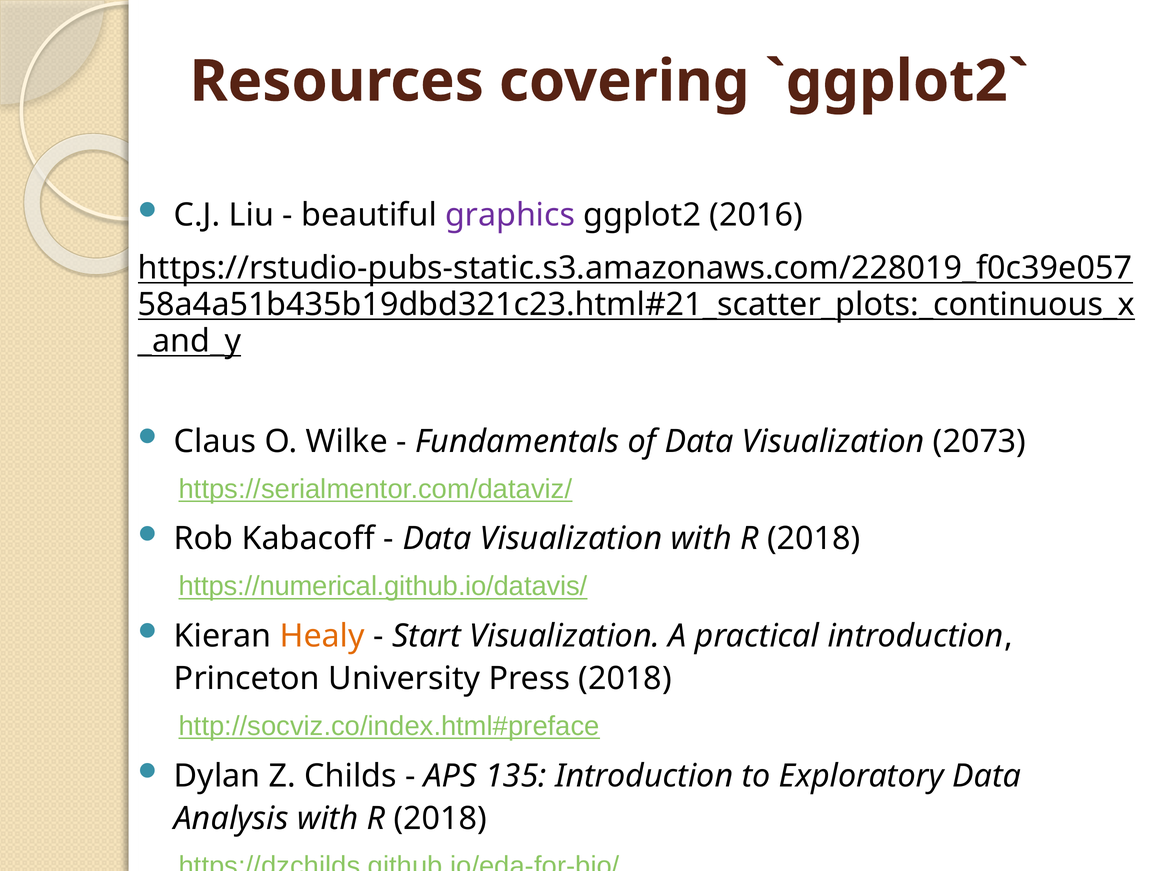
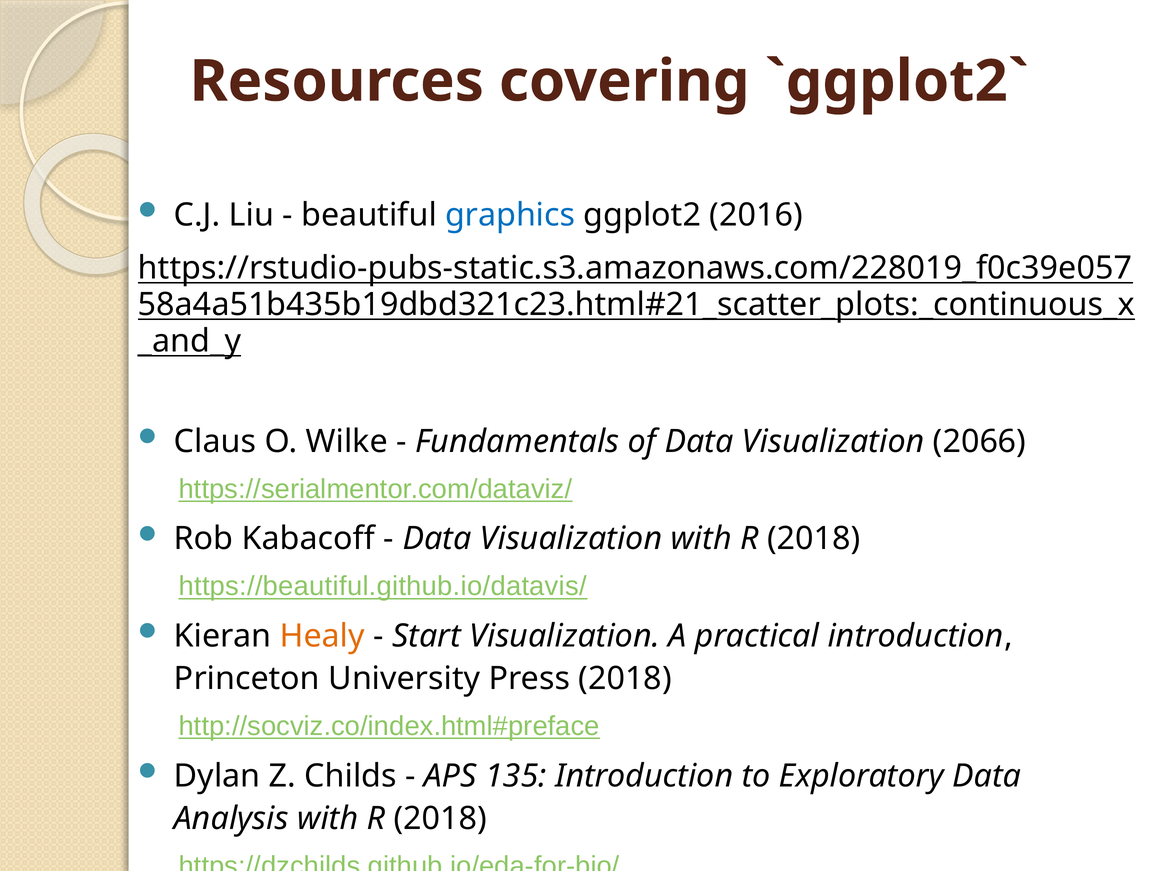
graphics colour: purple -> blue (510, 215)
2073: 2073 -> 2066 (980, 441)
https://numerical.github.io/datavis/: https://numerical.github.io/datavis/ -> https://beautiful.github.io/datavis/ (383, 586)
